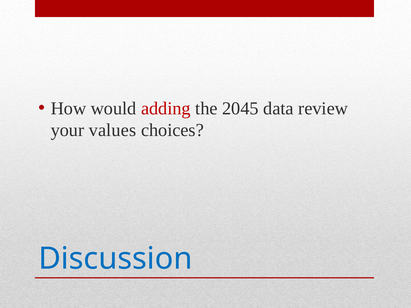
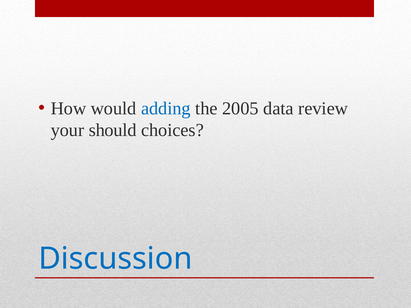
adding colour: red -> blue (166, 108)
2045: 2045 -> 2005 (240, 108)
values: values -> should (113, 130)
